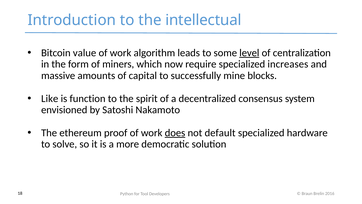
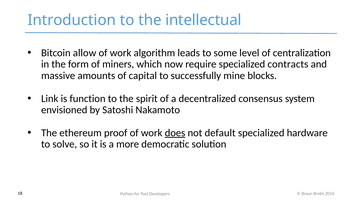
value: value -> allow (85, 53)
level underline: present -> none (249, 53)
increases: increases -> contracts (288, 64)
Like: Like -> Link (50, 98)
